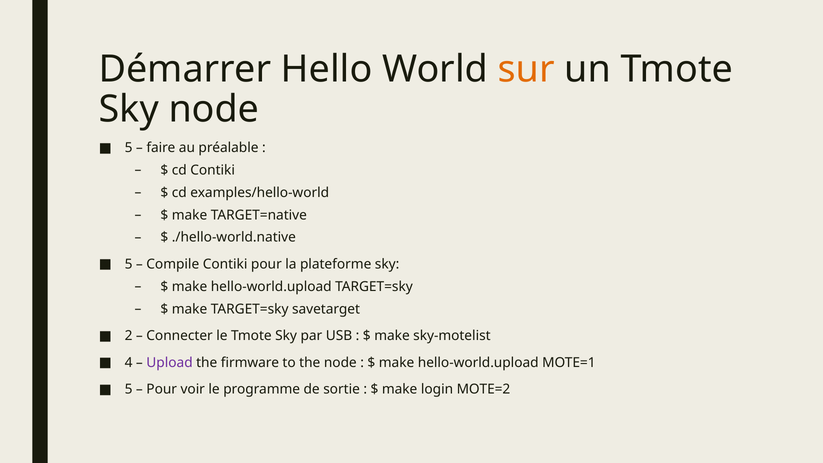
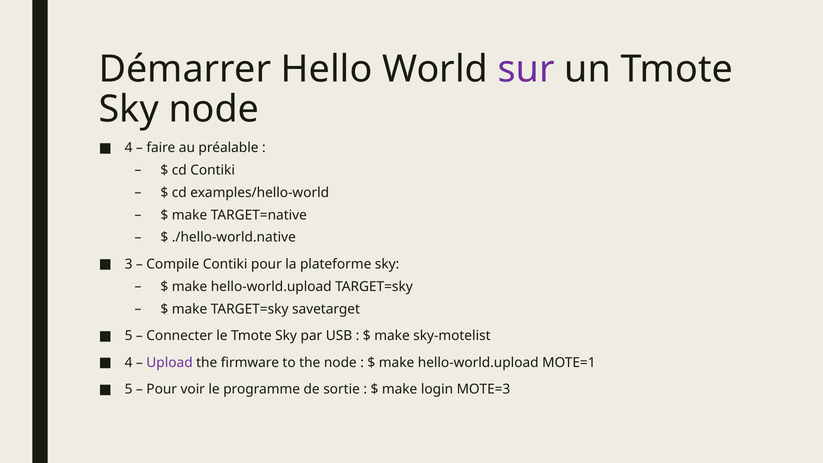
sur colour: orange -> purple (526, 69)
5: 5 -> 4 (129, 148)
5: 5 -> 3 (129, 264)
2: 2 -> 5 (129, 336)
MOTE=2: MOTE=2 -> MOTE=3 (483, 389)
